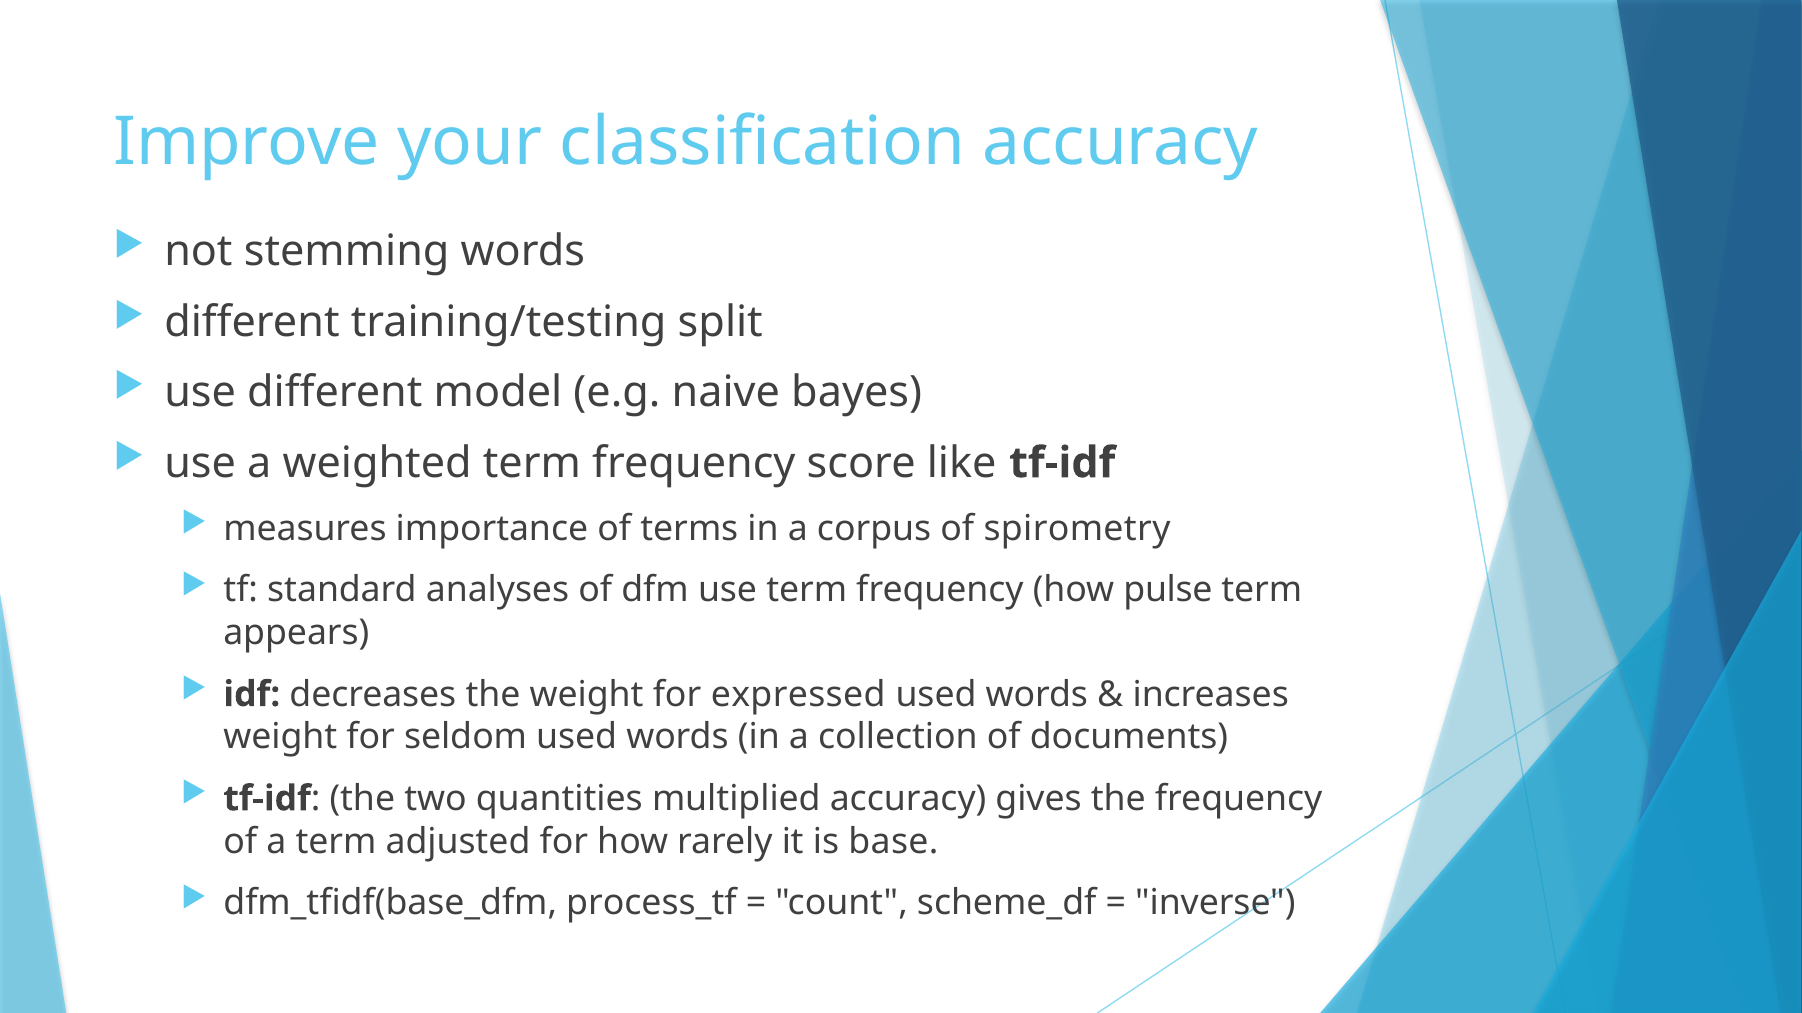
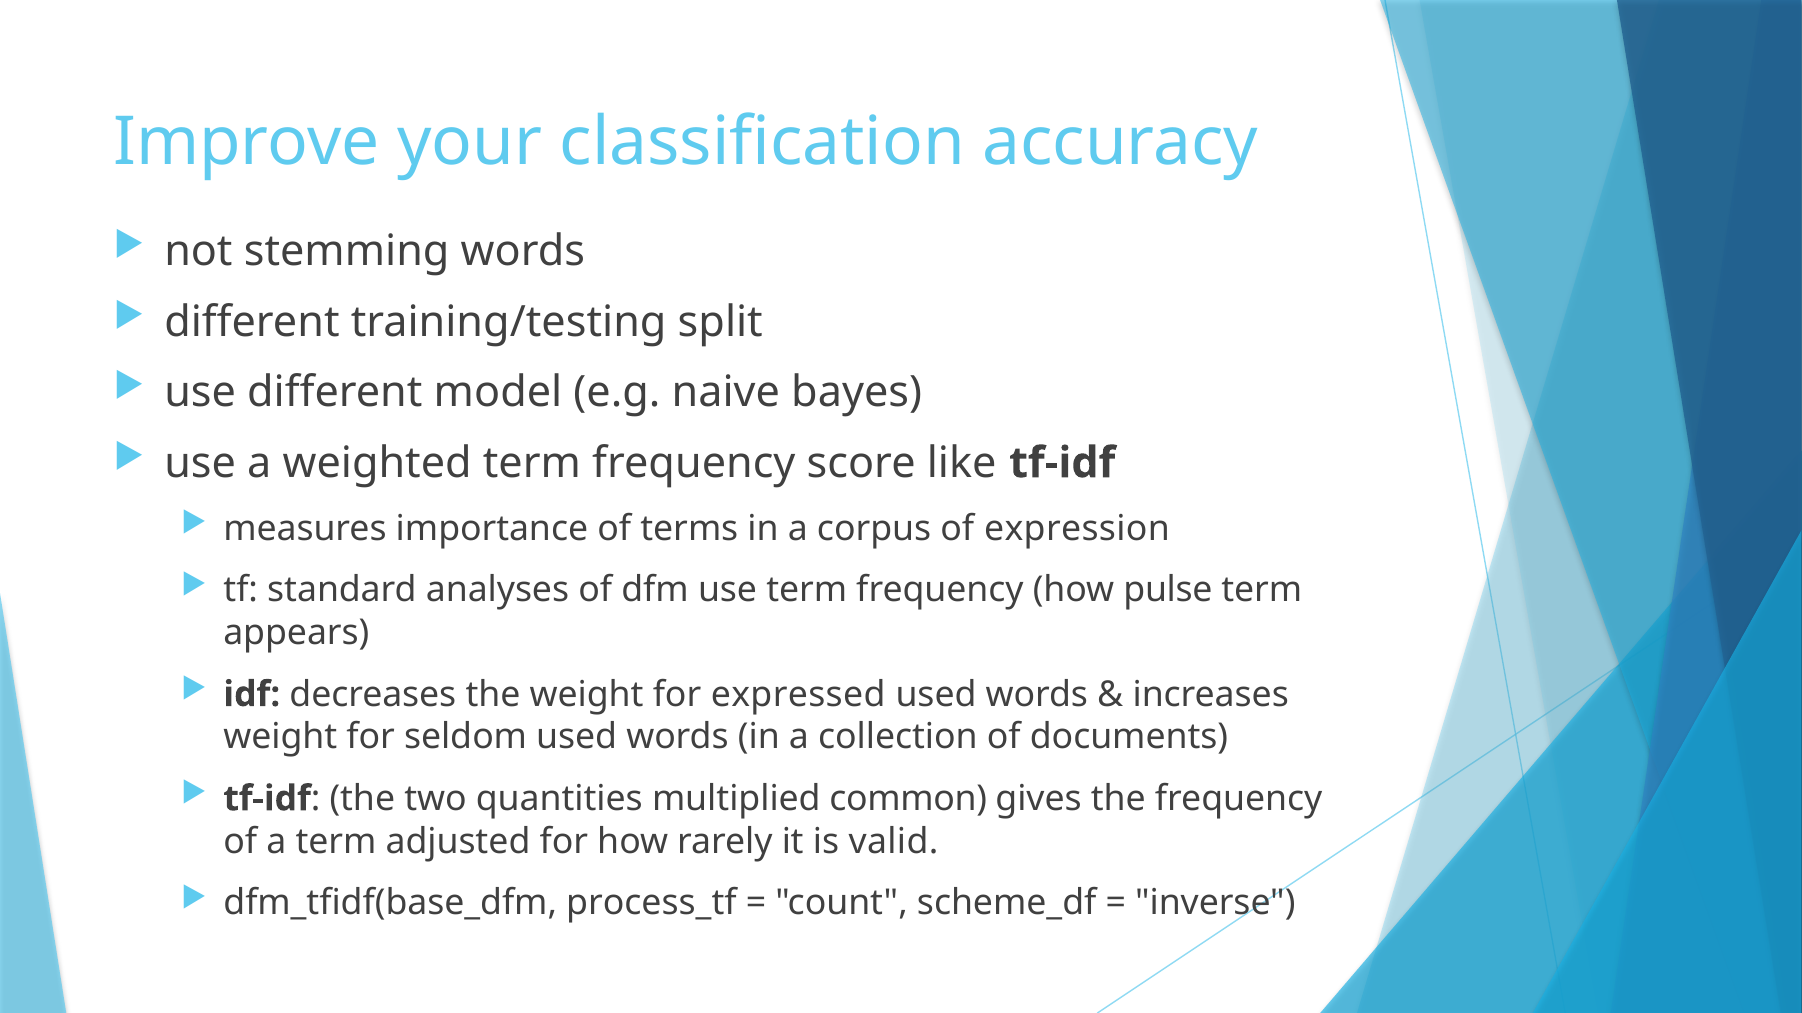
spirometry: spirometry -> expression (1077, 529)
multiplied accuracy: accuracy -> common (908, 799)
base: base -> valid (893, 842)
